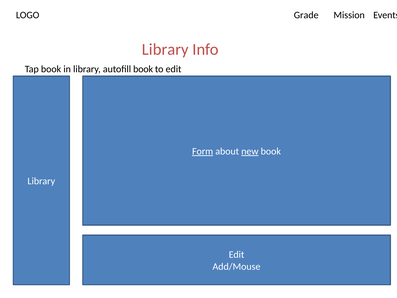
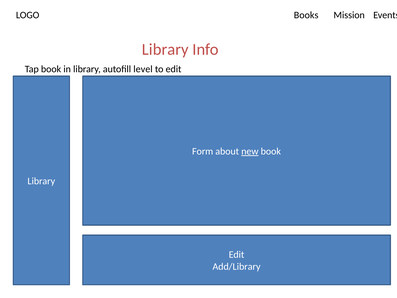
Grade: Grade -> Books (306, 15)
autofill book: book -> level (143, 69)
Form underline: present -> none (203, 151)
Add/Mouse: Add/Mouse -> Add/Library (237, 266)
